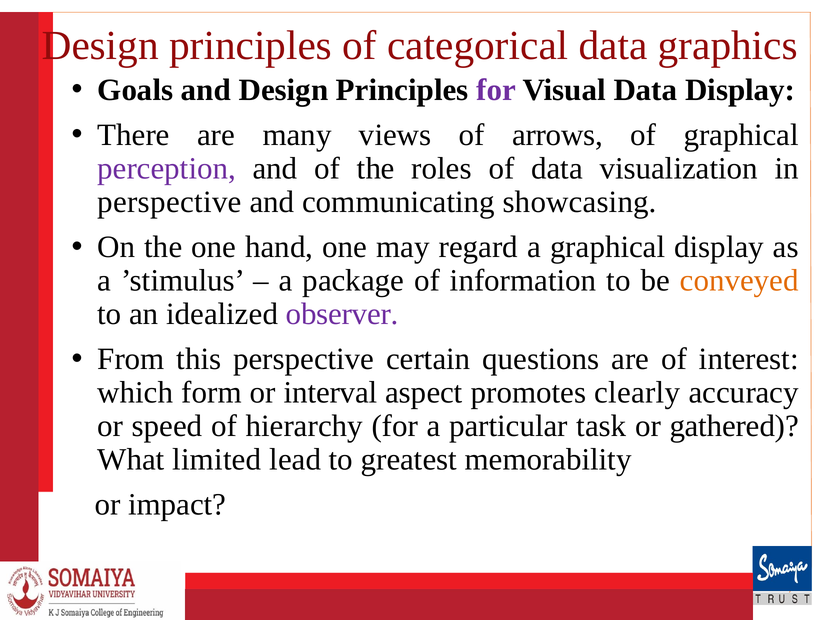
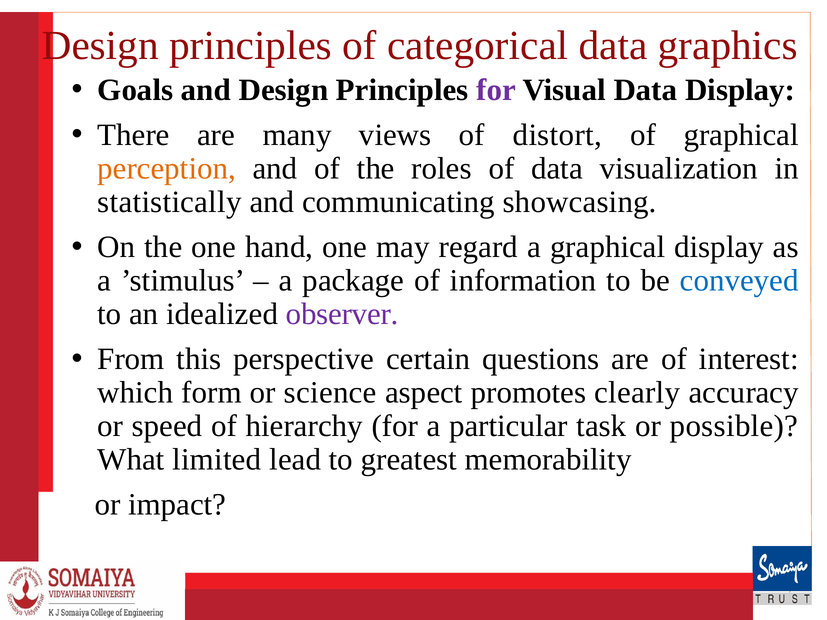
arrows: arrows -> distort (557, 135)
perception colour: purple -> orange (167, 168)
perspective: perspective -> statistically (170, 202)
conveyed colour: orange -> blue (739, 281)
interval: interval -> science (330, 393)
gathered: gathered -> possible (734, 426)
